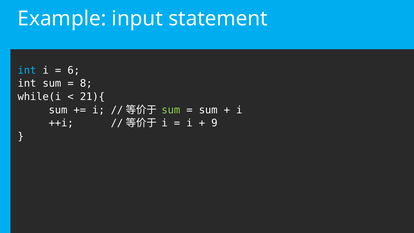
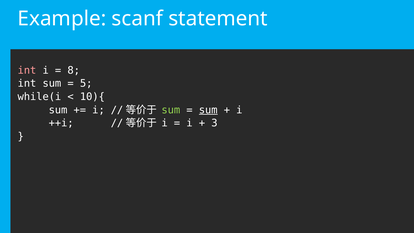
input: input -> scanf (137, 19)
int colour: light blue -> pink (27, 70)
6: 6 -> 8 (74, 70)
8: 8 -> 5 (86, 83)
21){: 21){ -> 10){ (92, 97)
sum underline: none -> present (208, 110)
9: 9 -> 3 (214, 123)
